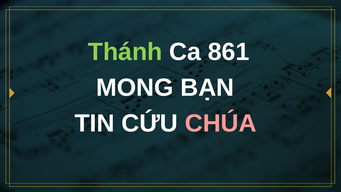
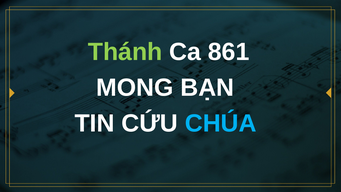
CHÚA colour: pink -> light blue (221, 123)
